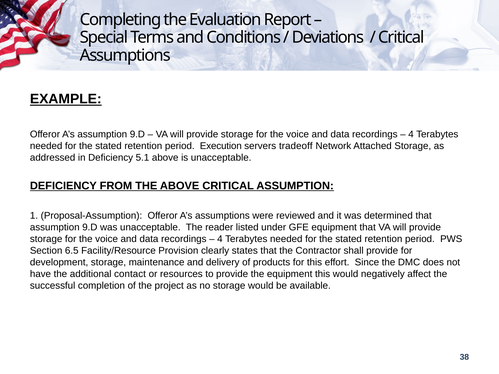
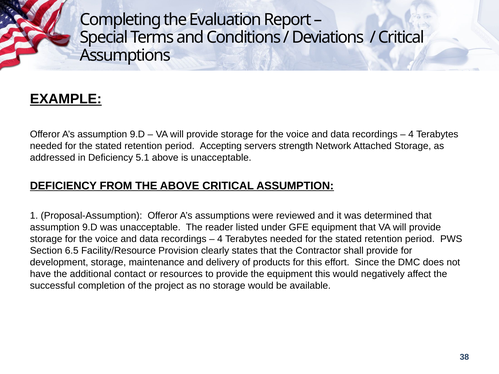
Execution: Execution -> Accepting (221, 146)
tradeoff: tradeoff -> strength (296, 146)
